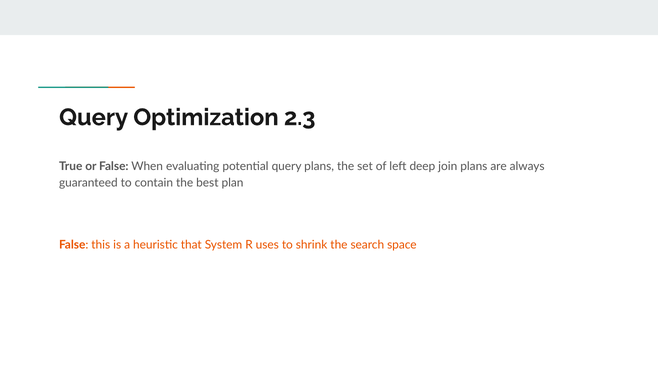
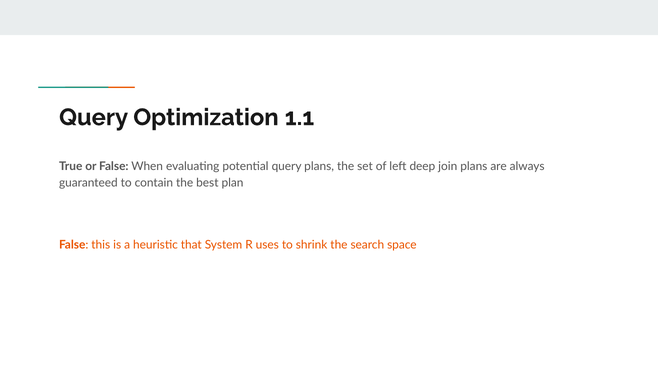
2.3: 2.3 -> 1.1 (299, 117)
